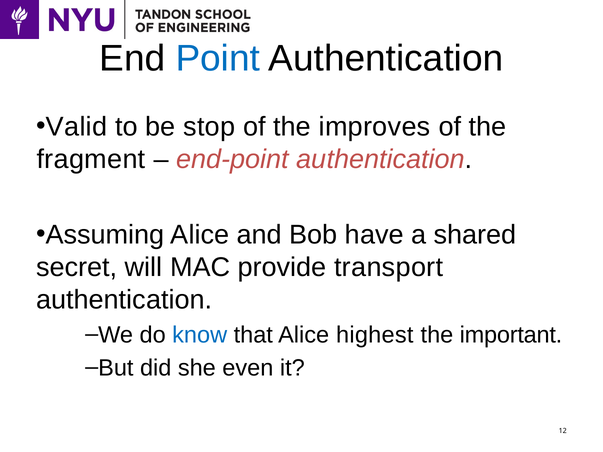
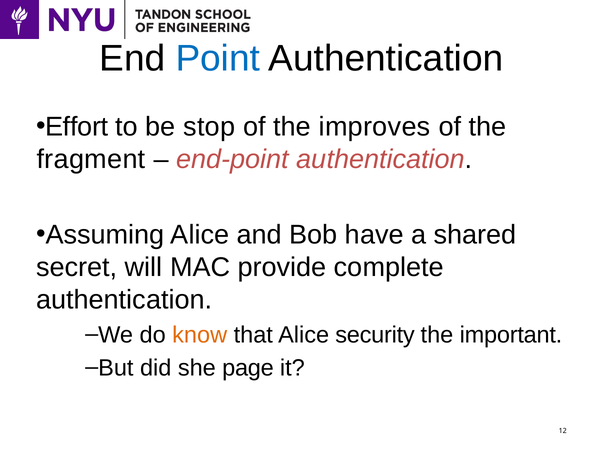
Valid: Valid -> Effort (77, 127)
transport: transport -> complete (389, 268)
know colour: blue -> orange (200, 335)
highest: highest -> security (375, 335)
even: even -> page (248, 368)
